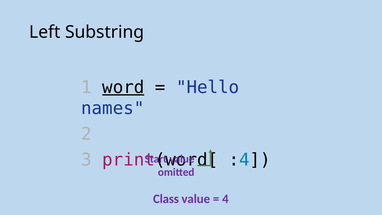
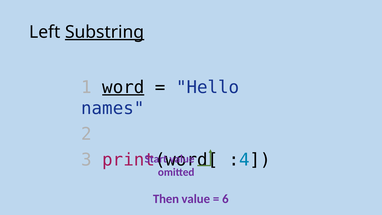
Substring underline: none -> present (105, 32)
Class: Class -> Then (166, 199)
4: 4 -> 6 (225, 199)
